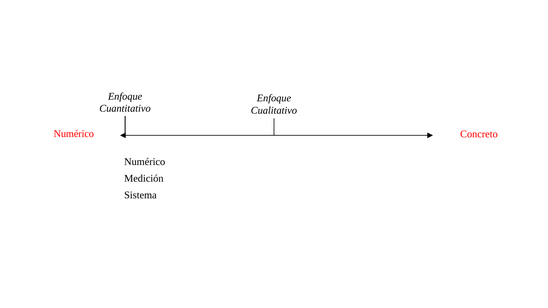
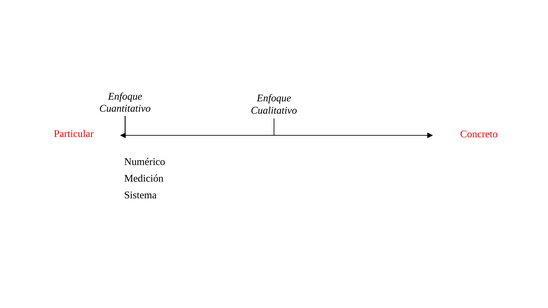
Numérico: Numérico -> Particular (74, 134)
